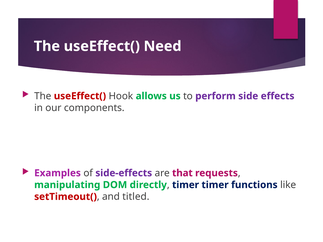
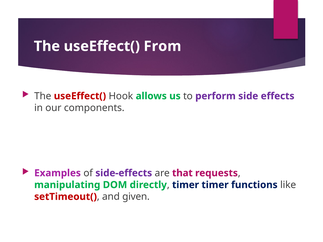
Need: Need -> From (162, 46)
titled: titled -> given (136, 197)
